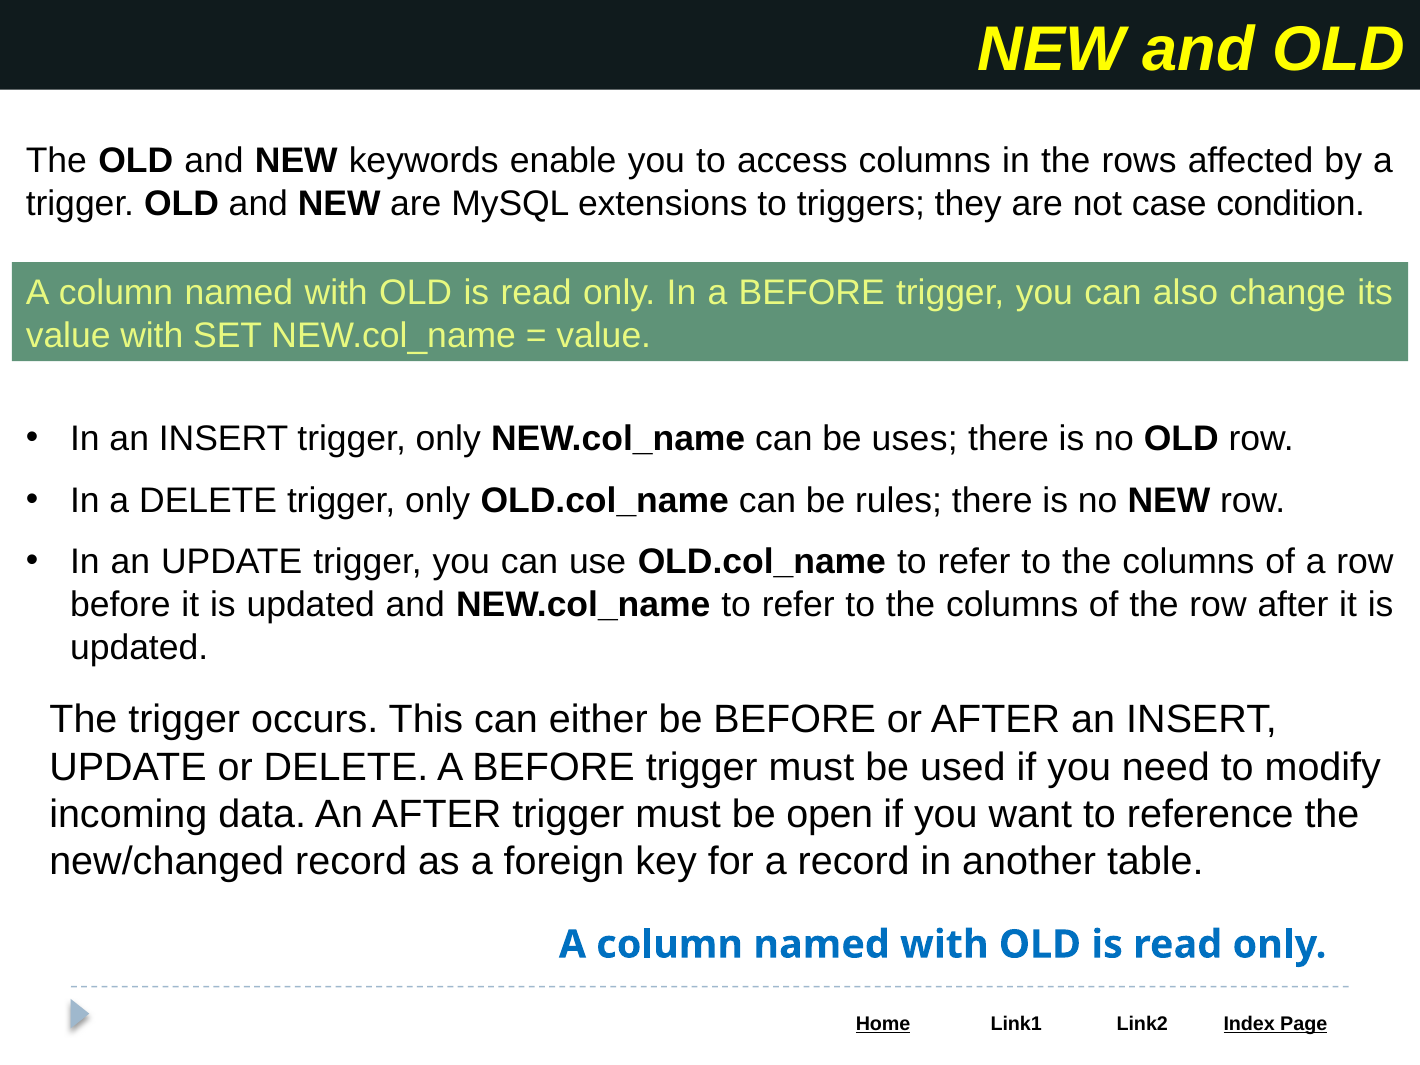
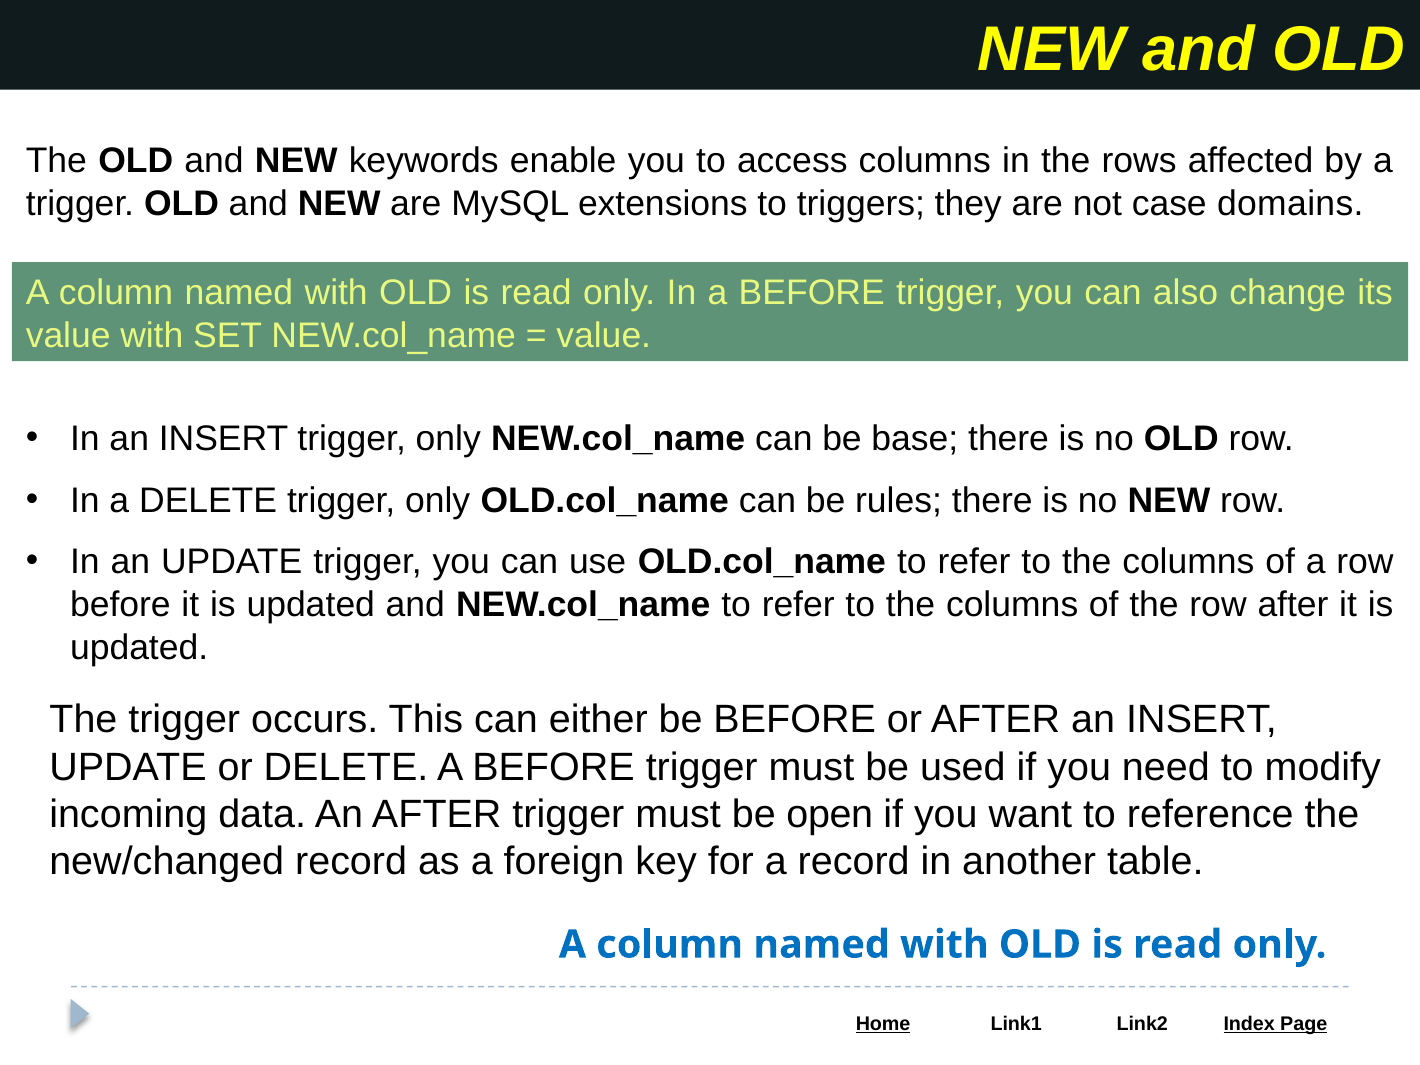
condition: condition -> domains (1290, 203)
uses: uses -> base (915, 439)
